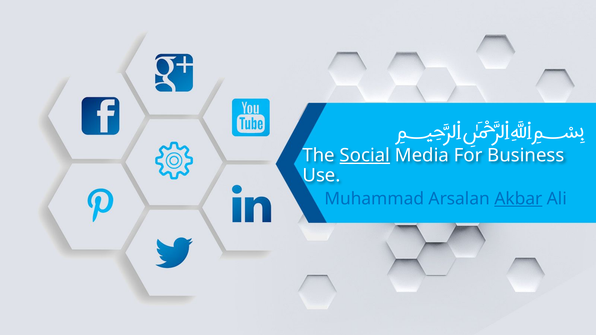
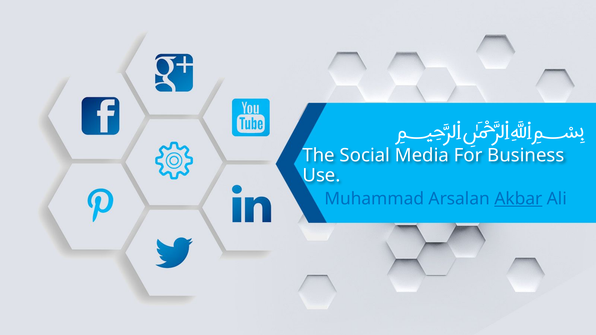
Social underline: present -> none (365, 155)
